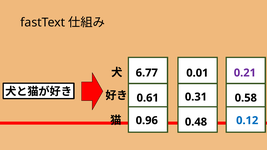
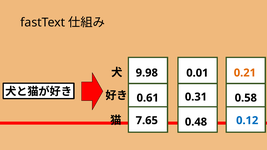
6.77: 6.77 -> 9.98 (147, 73)
0.21 colour: purple -> orange (245, 73)
0.96: 0.96 -> 7.65 (147, 121)
